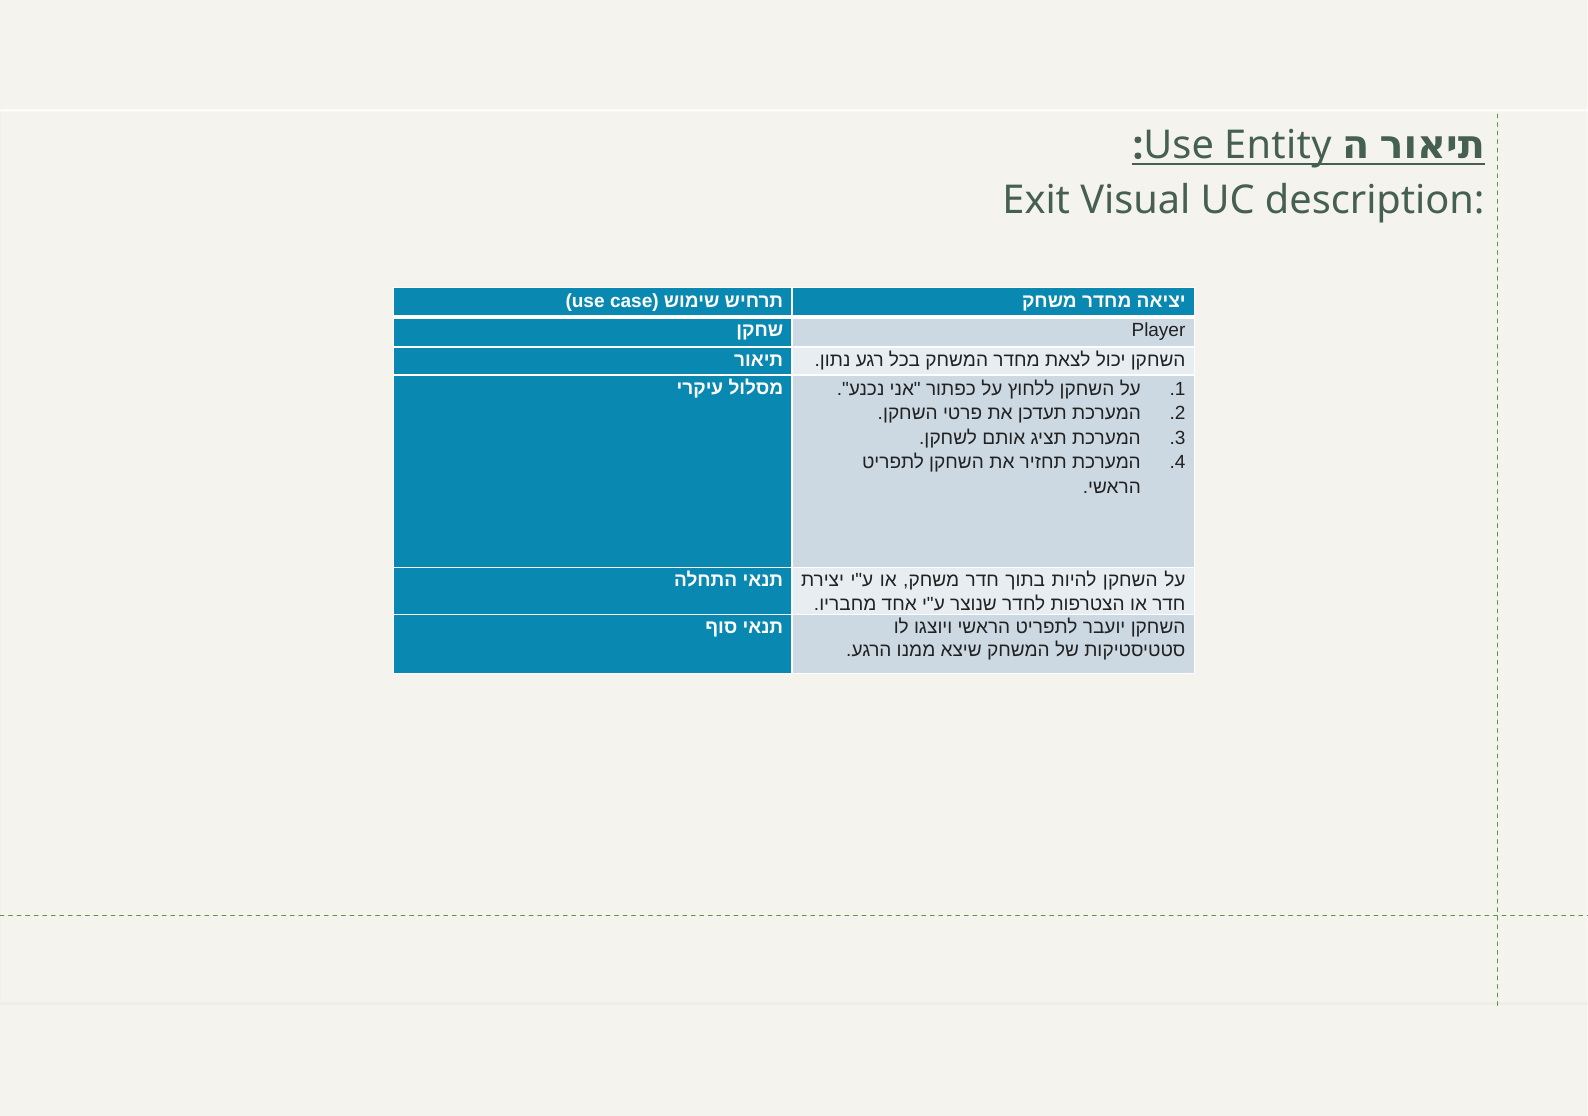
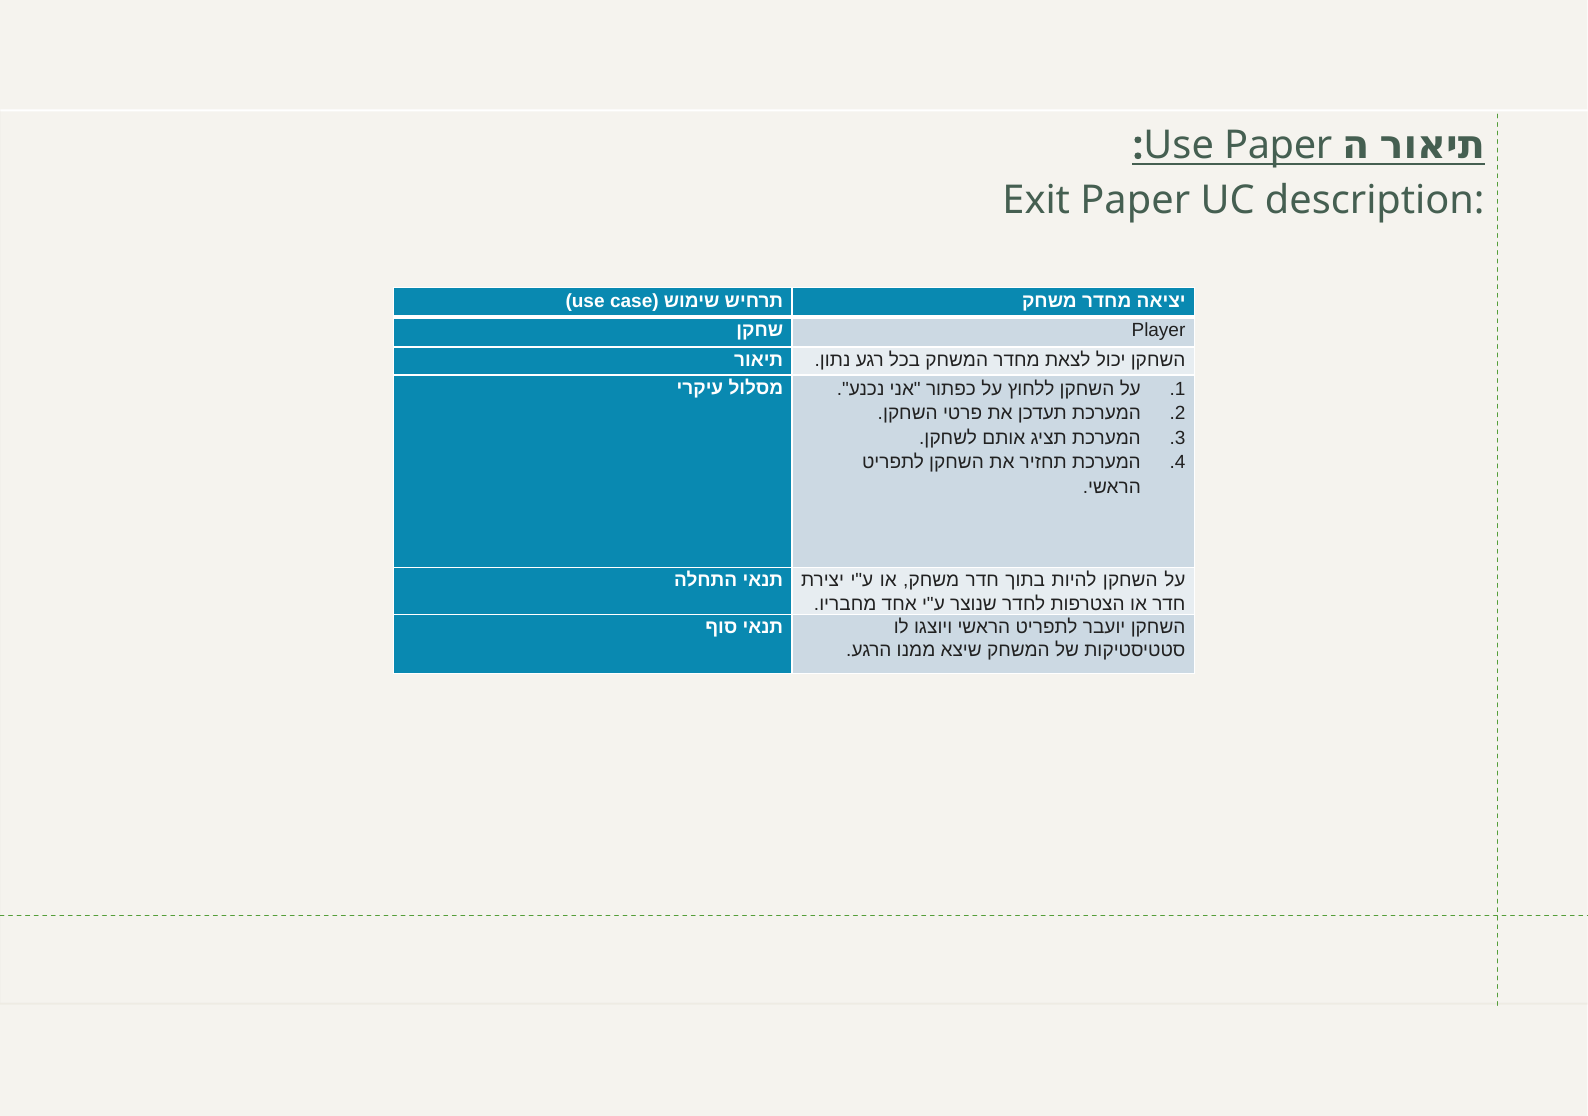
Use Entity: Entity -> Paper (1278, 145)
Exit Visual: Visual -> Paper (1135, 201)
